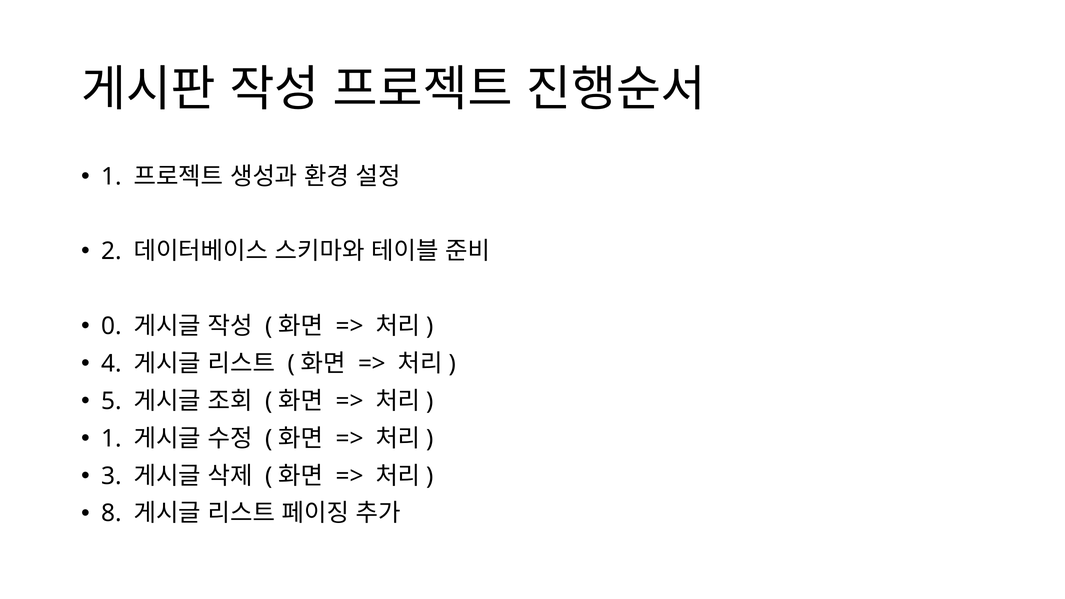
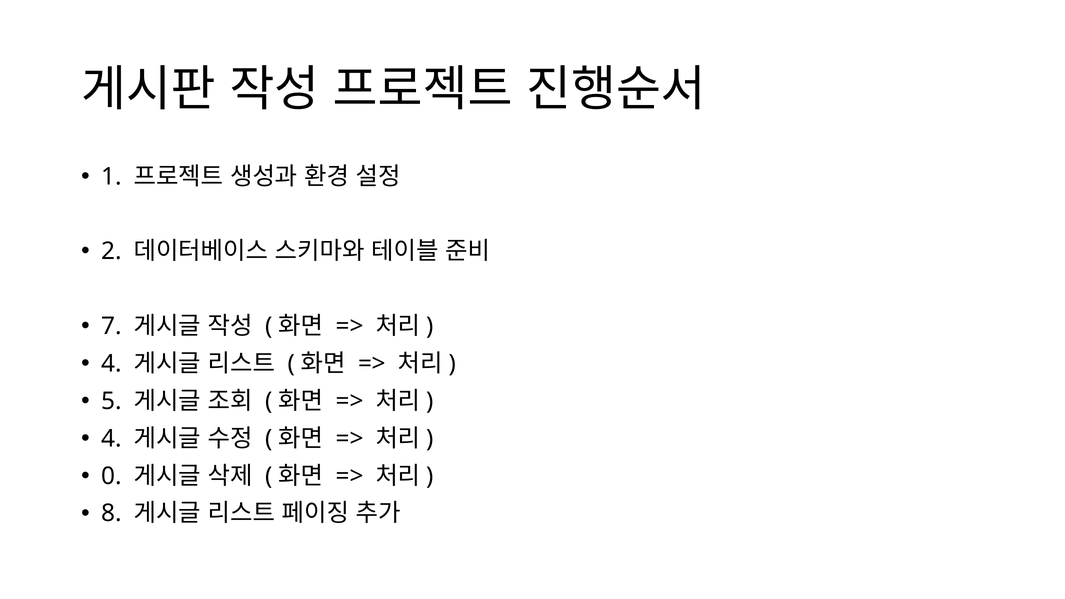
0: 0 -> 7 (111, 326)
1: 1 -> 4 (111, 439)
3: 3 -> 0 (111, 476)
